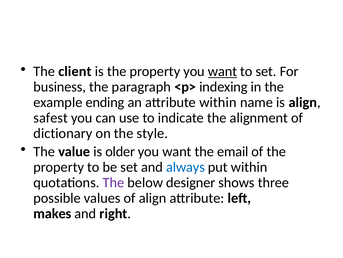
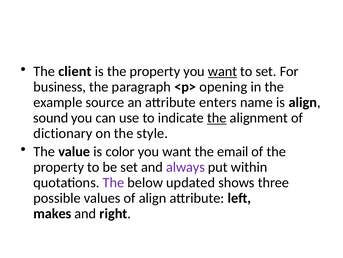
indexing: indexing -> opening (223, 87)
ending: ending -> source (105, 102)
attribute within: within -> enters (218, 102)
safest: safest -> sound (51, 118)
the underline: none -> present (217, 118)
older: older -> color (120, 151)
always colour: blue -> purple (185, 167)
designer: designer -> updated (191, 182)
